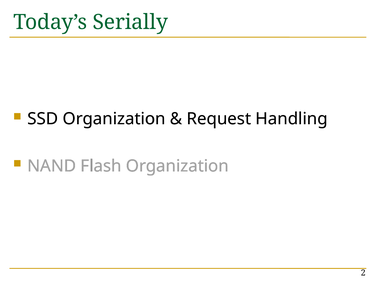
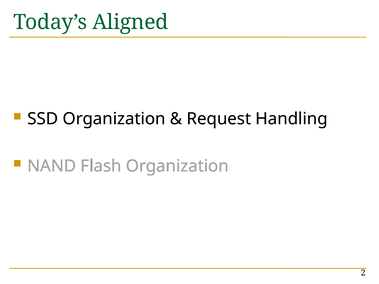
Serially: Serially -> Aligned (130, 22)
